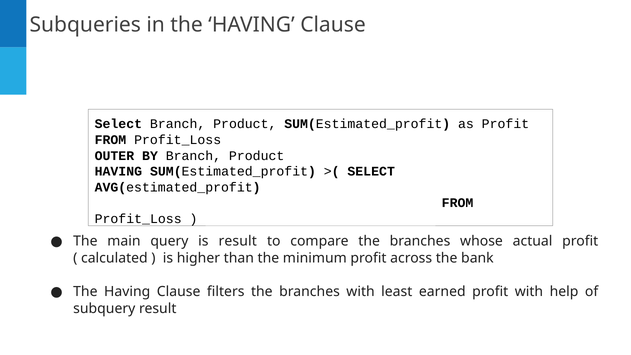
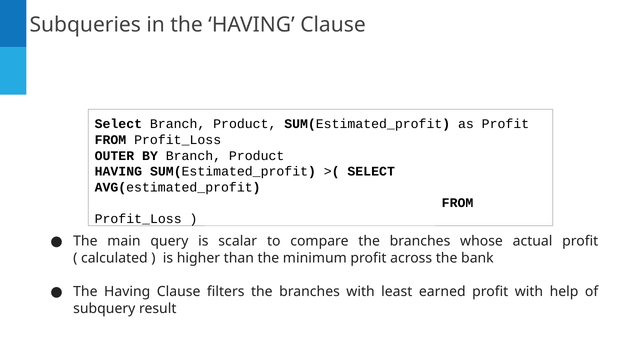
is result: result -> scalar (238, 241)
